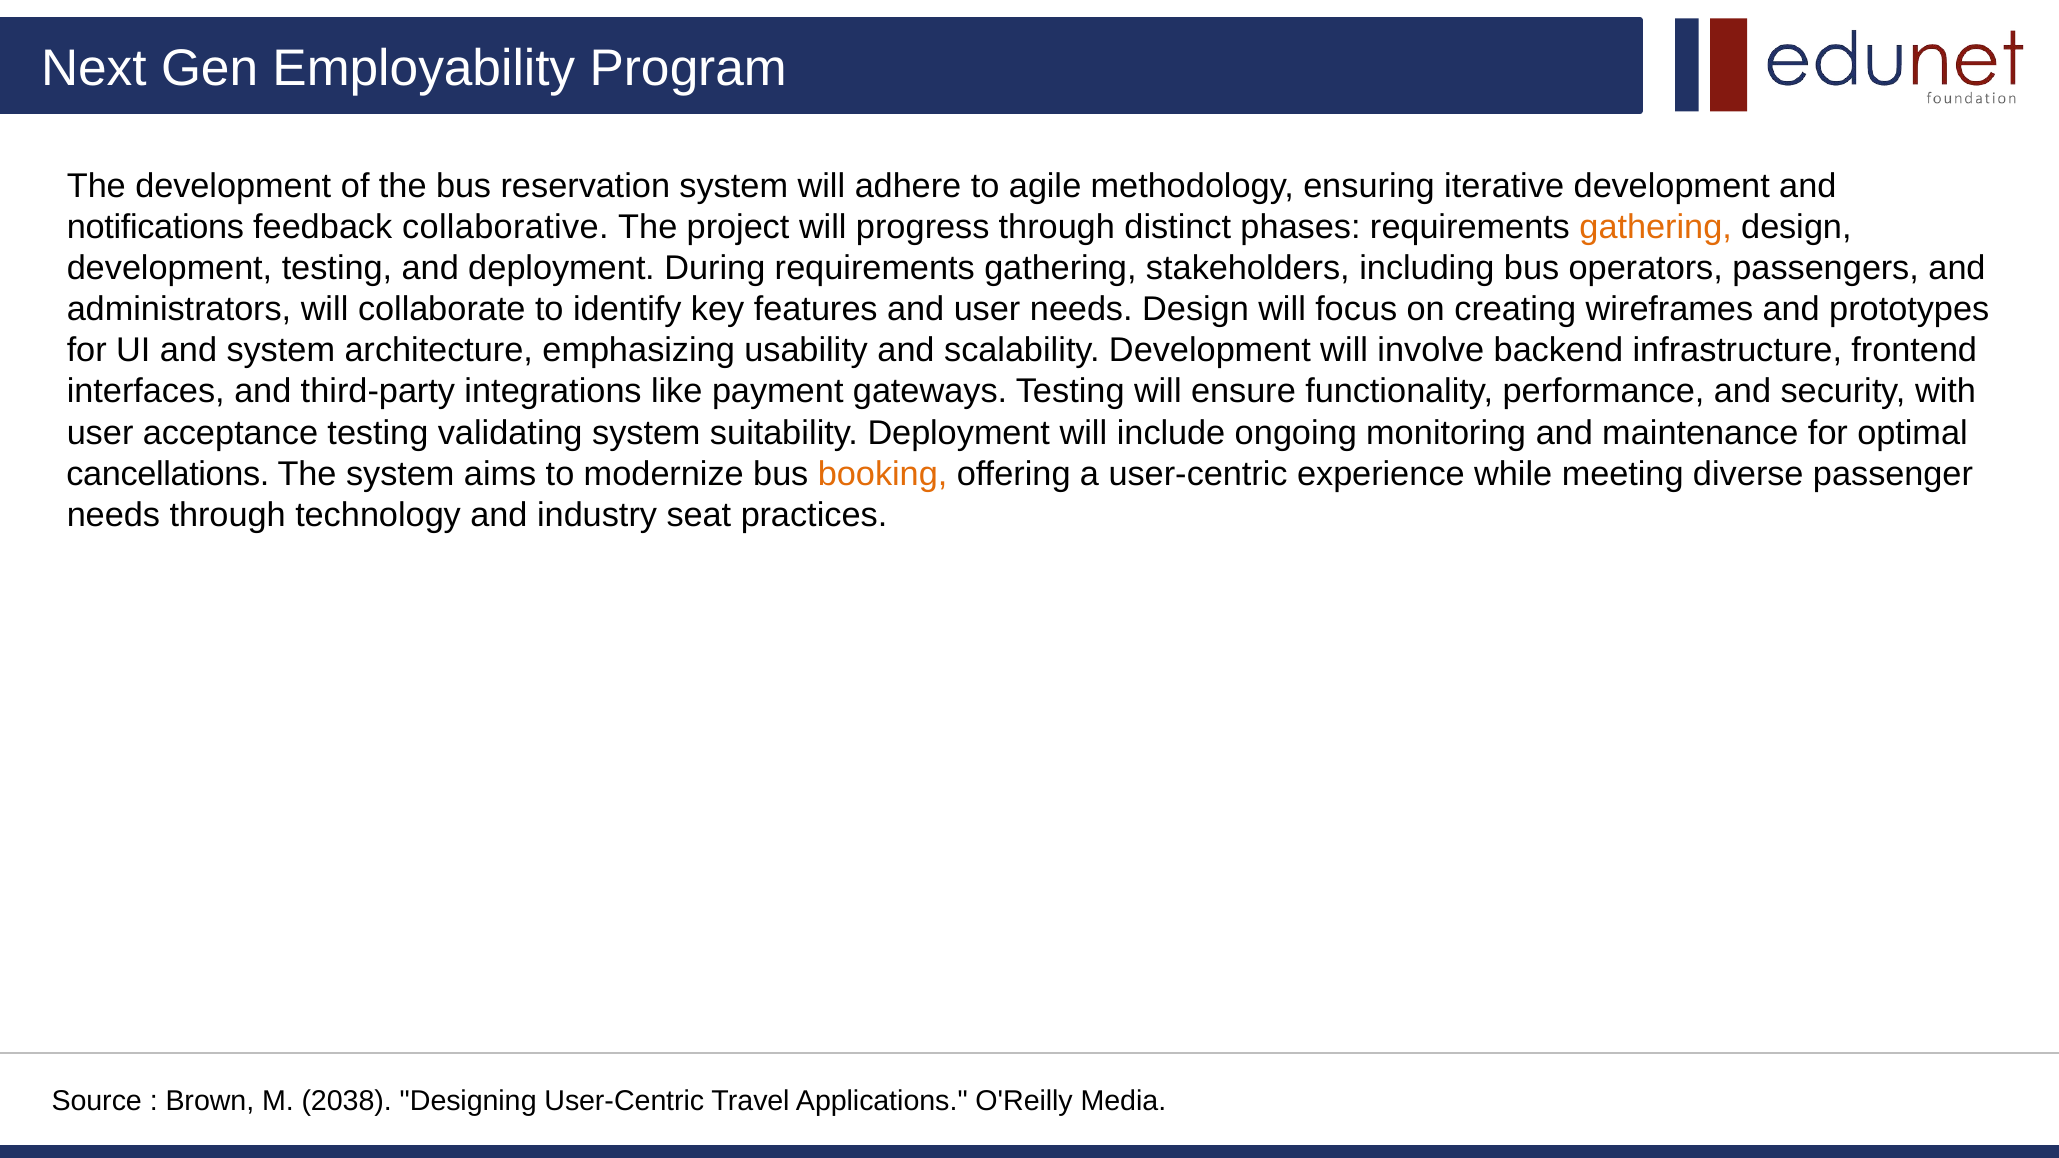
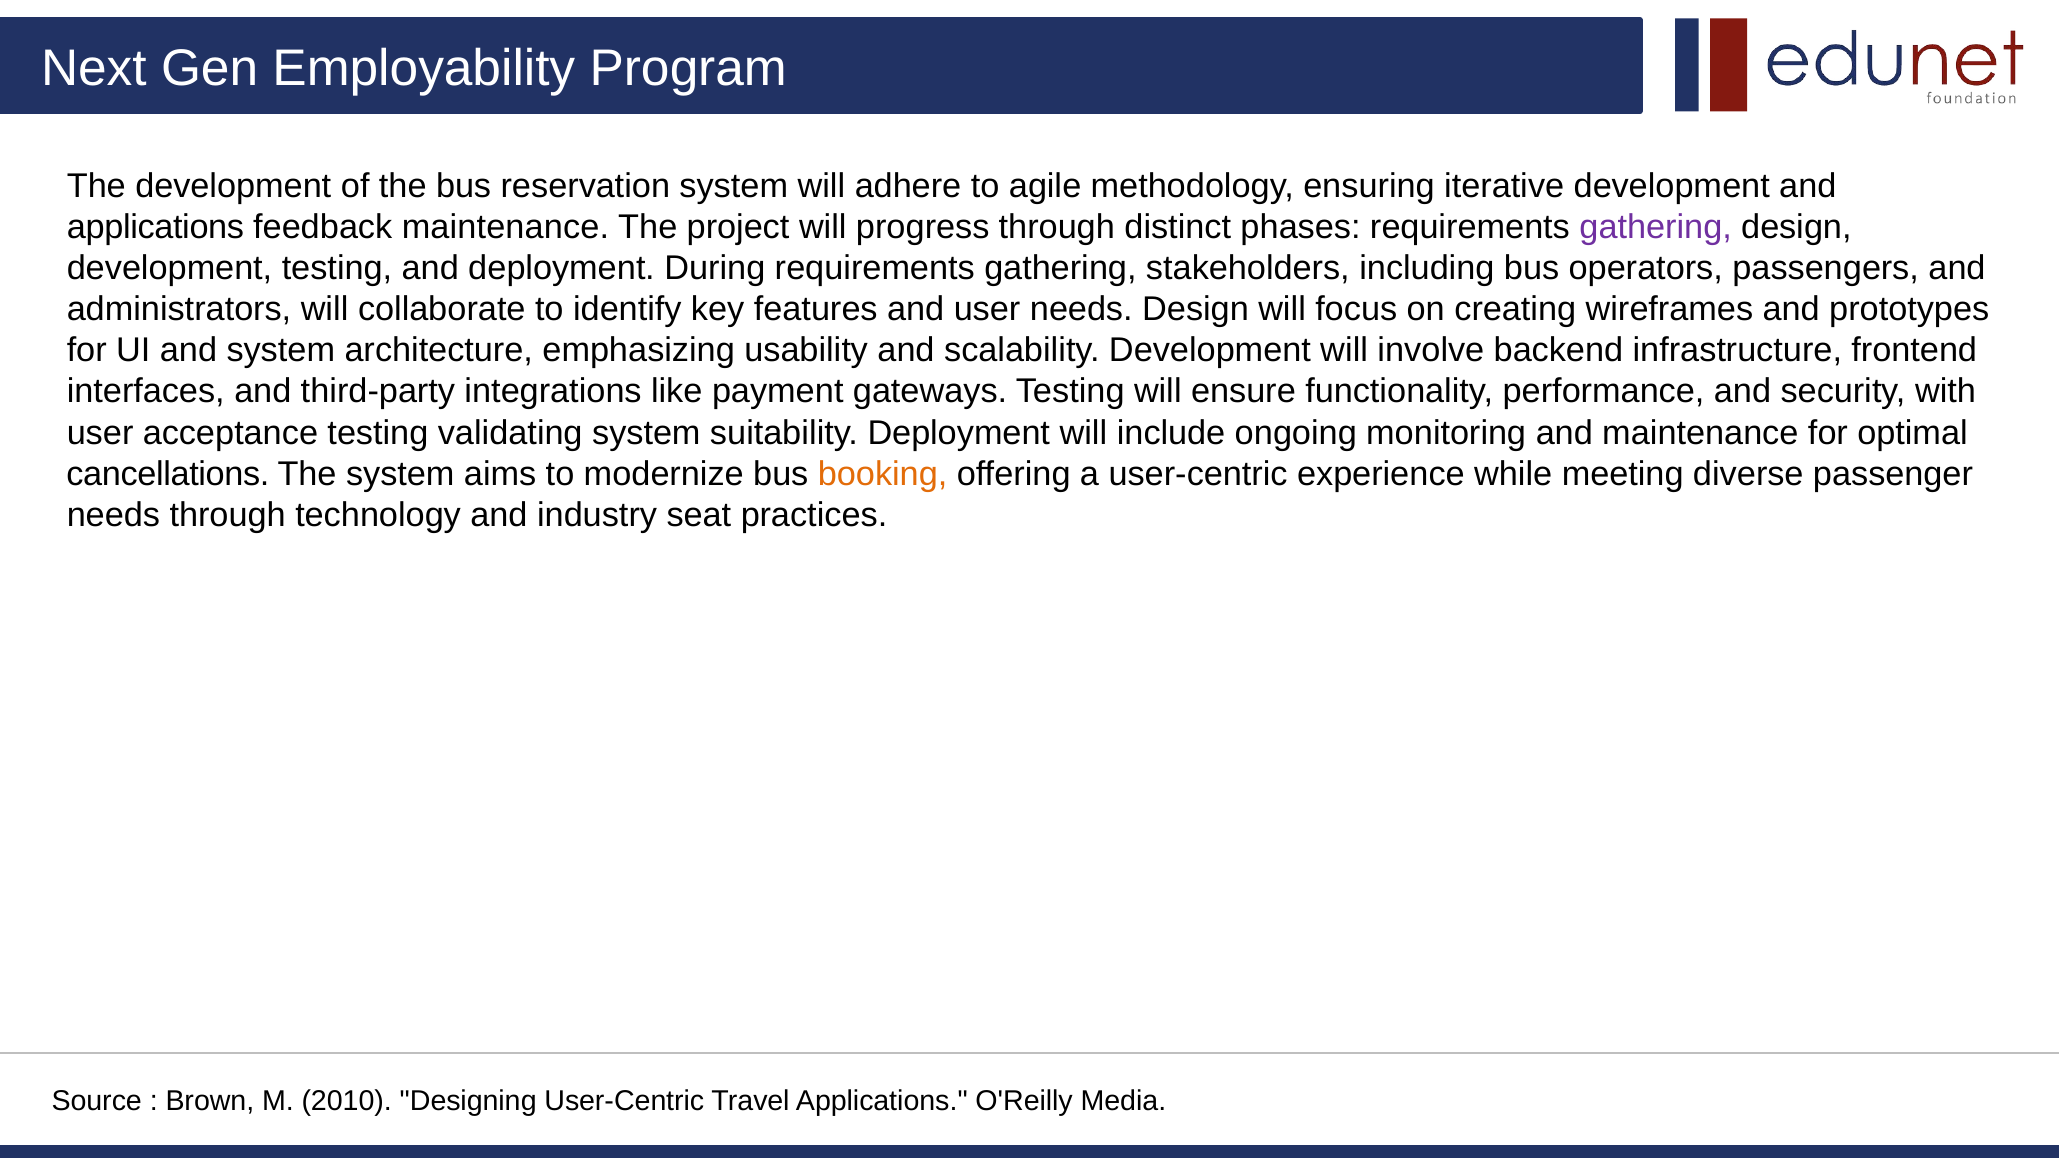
notifications: notifications -> applications (155, 227)
feedback collaborative: collaborative -> maintenance (505, 227)
gathering colour: orange -> purple (1656, 227)
2038: 2038 -> 2010 (347, 1101)
